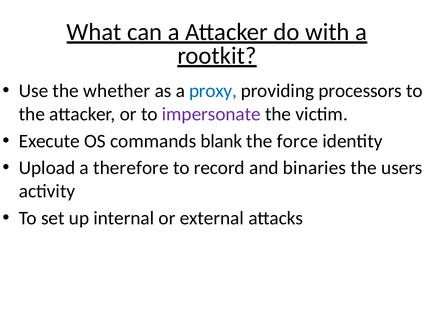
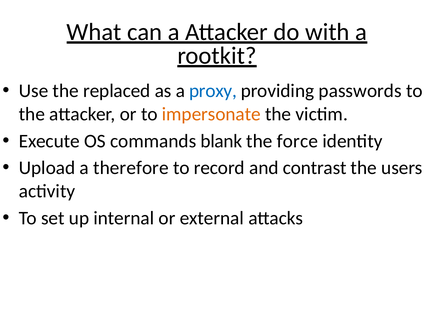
whether: whether -> replaced (117, 91)
processors: processors -> passwords (360, 91)
impersonate colour: purple -> orange (211, 114)
binaries: binaries -> contrast (315, 168)
